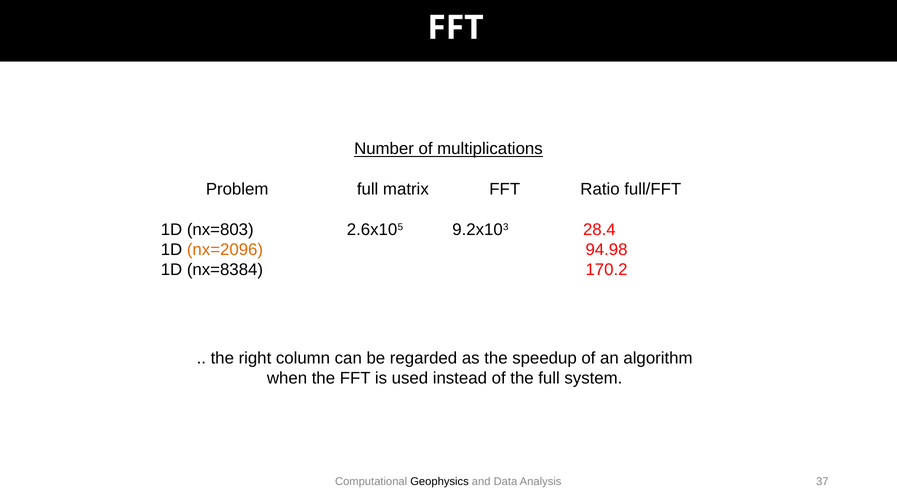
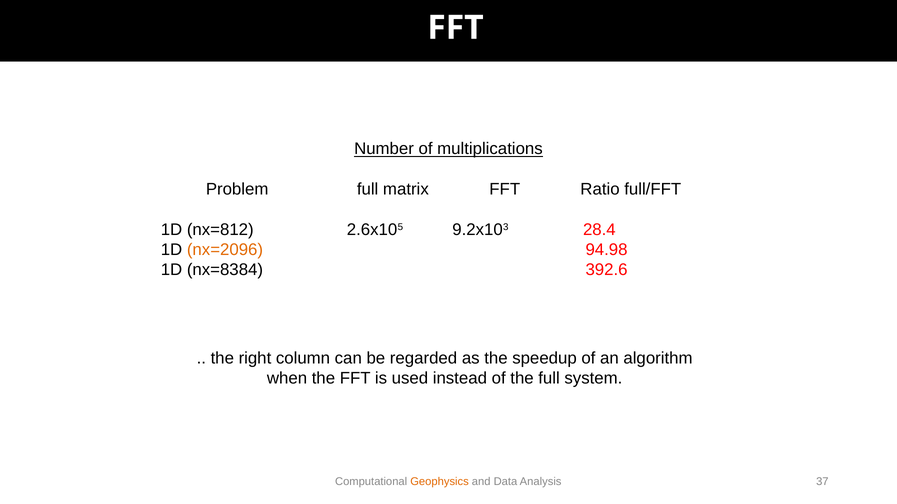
nx=803: nx=803 -> nx=812 (220, 230)
170.2: 170.2 -> 392.6 (607, 270)
Geophysics colour: black -> orange (440, 482)
